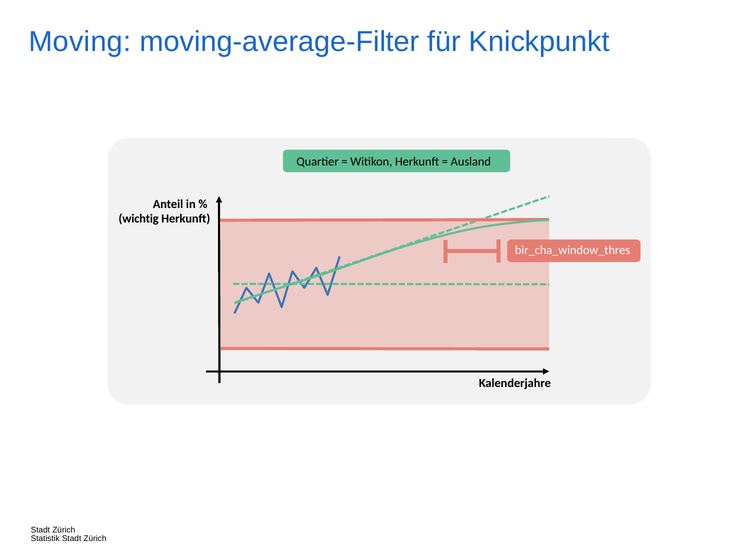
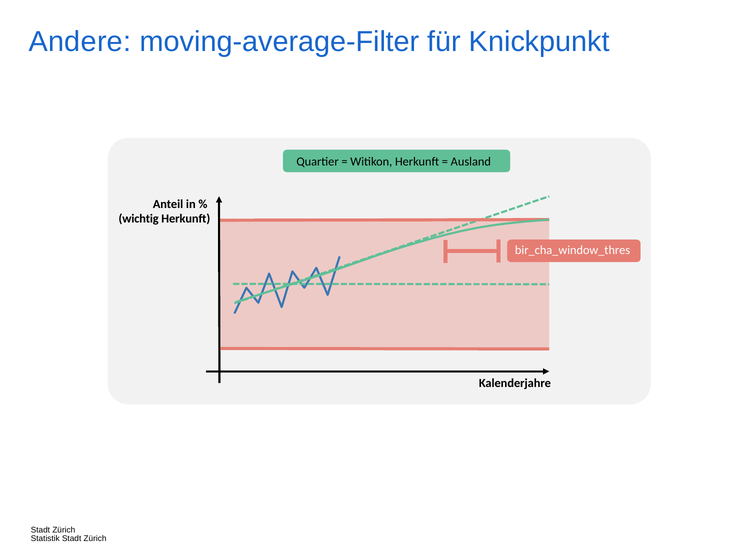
Moving: Moving -> Andere (80, 42)
